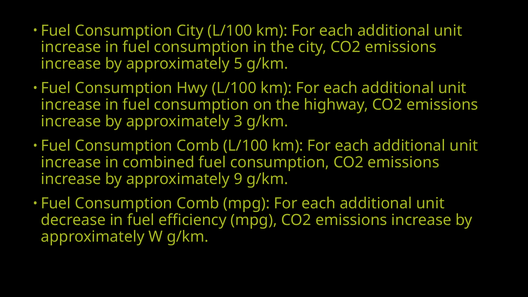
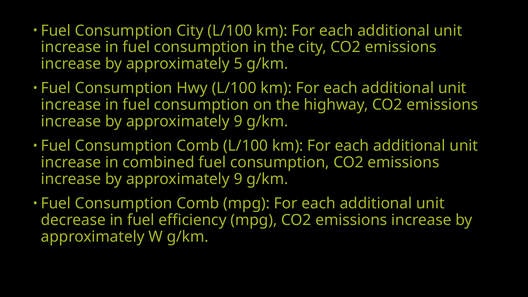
3: 3 -> 9 (238, 121)
